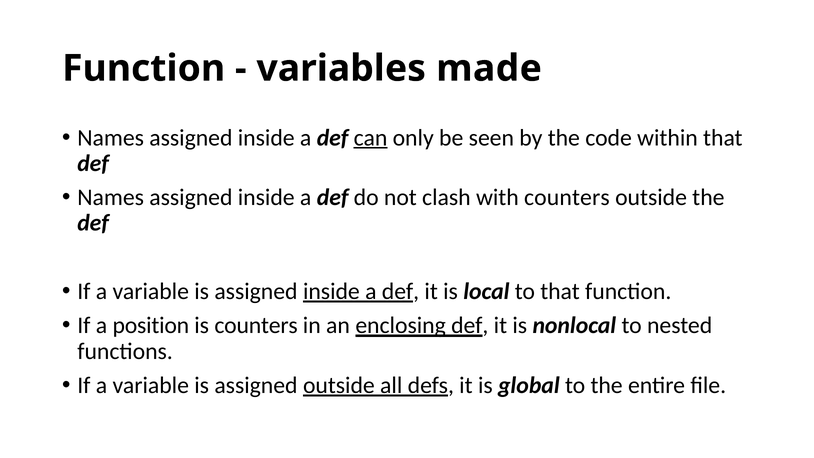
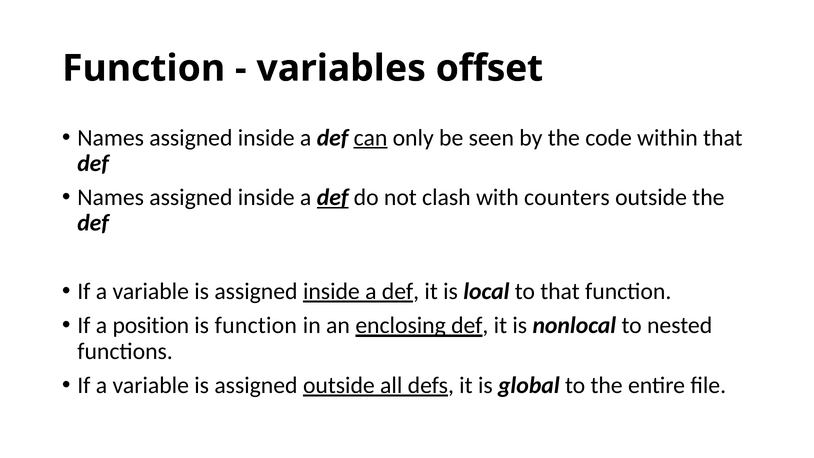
made: made -> offset (489, 68)
def underline: none -> present (333, 197)
is counters: counters -> function (256, 325)
